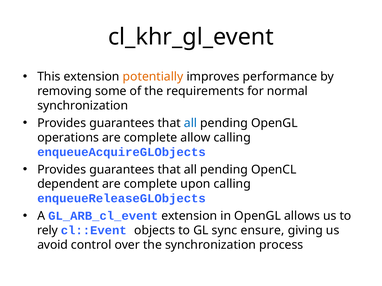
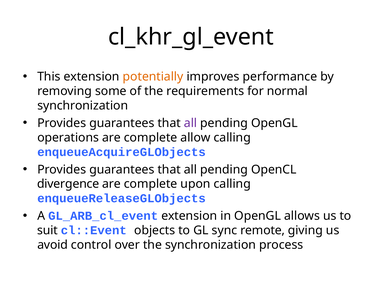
all colour: blue -> purple (190, 123)
dependent: dependent -> divergence (68, 184)
rely: rely -> suit (47, 231)
ensure: ensure -> remote (263, 231)
